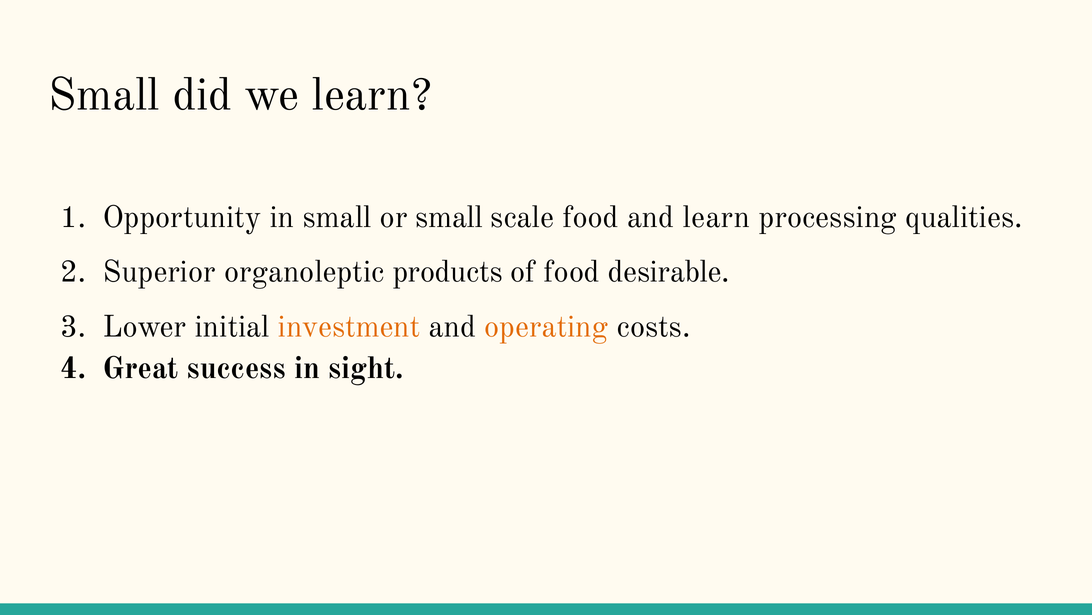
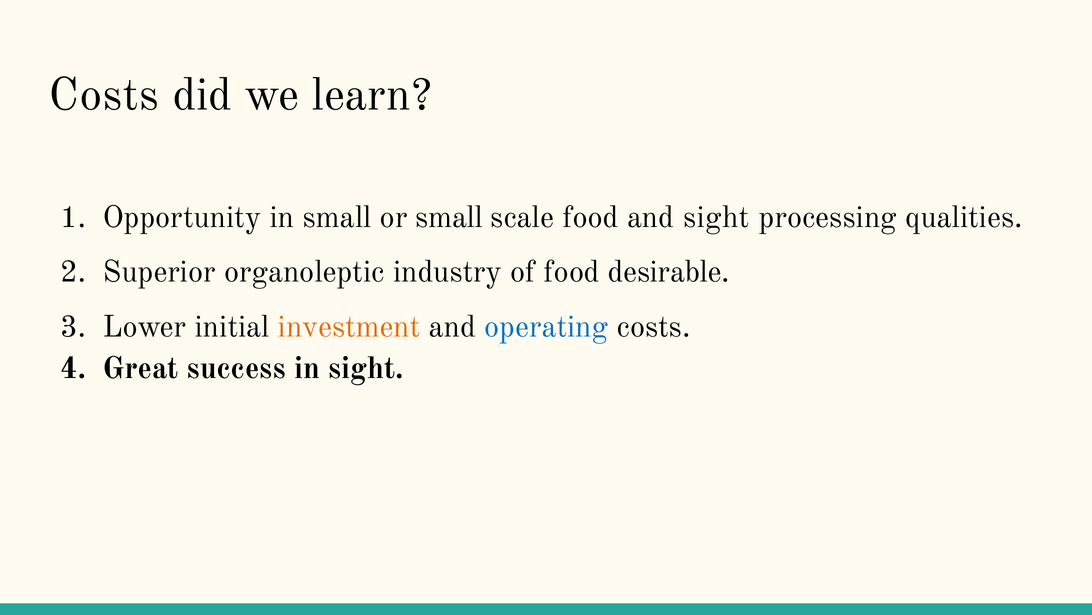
Small: Small -> Costs (104, 95)
and learn: learn -> sight (716, 217)
products: products -> industry (447, 271)
operating colour: orange -> blue (546, 326)
